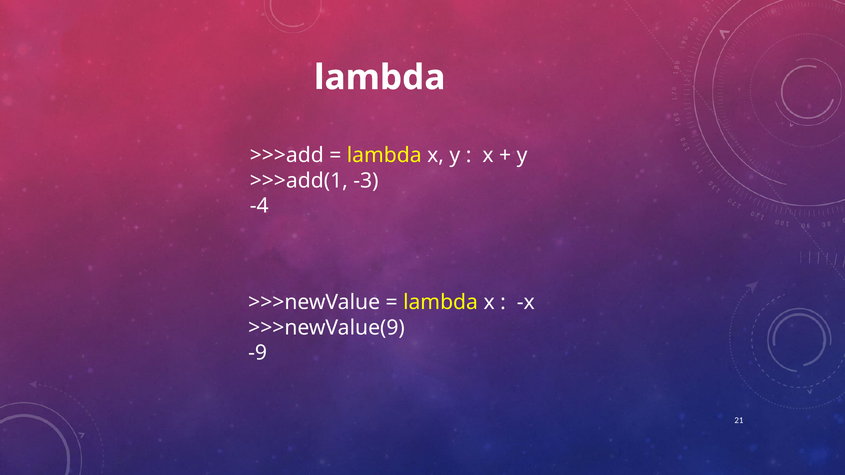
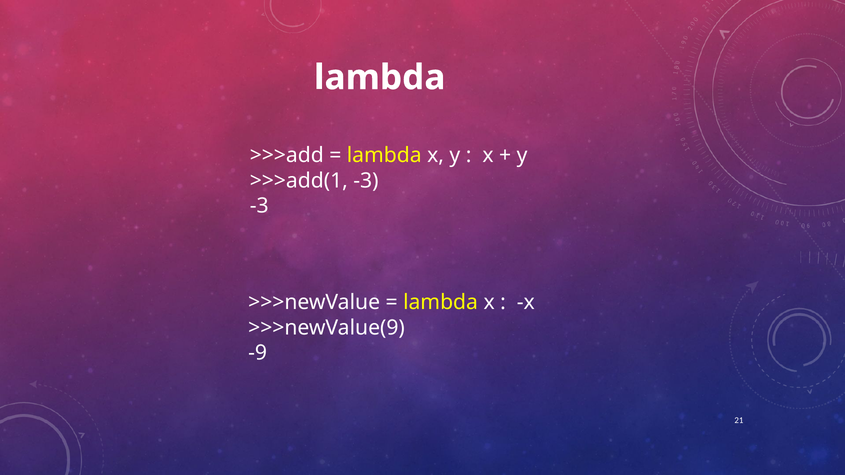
-4: -4 -> -3 (259, 206)
